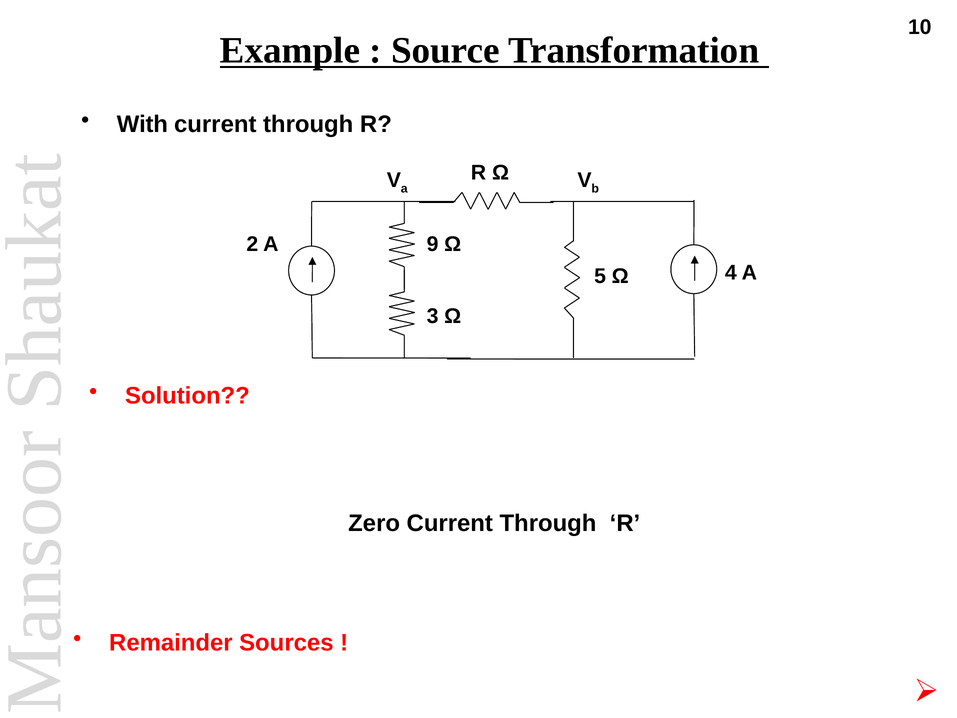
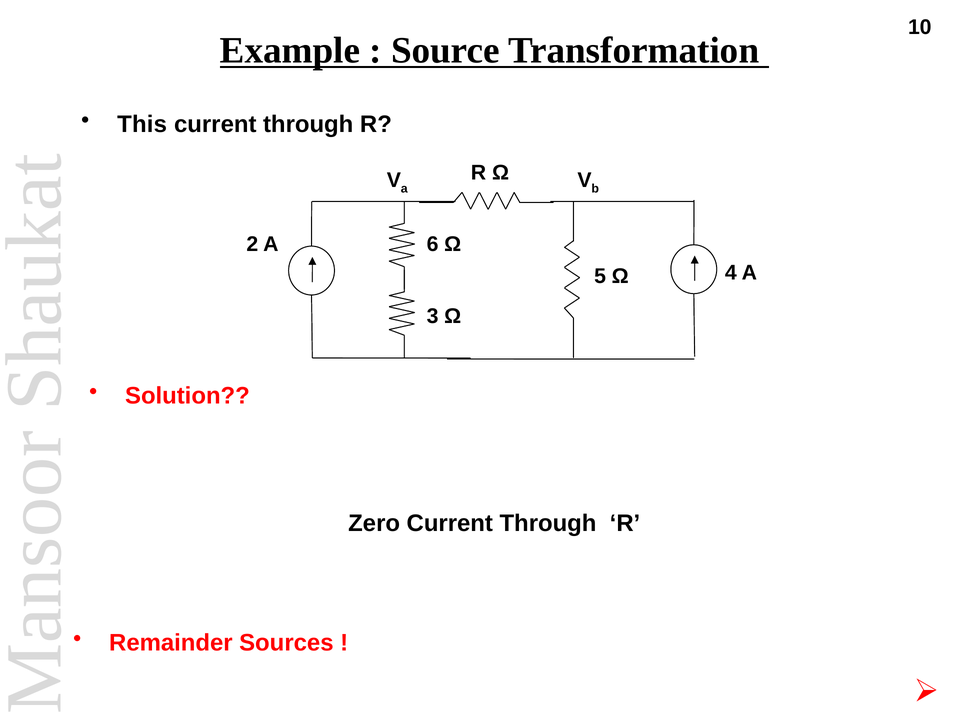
With: With -> This (142, 124)
9: 9 -> 6 (433, 244)
